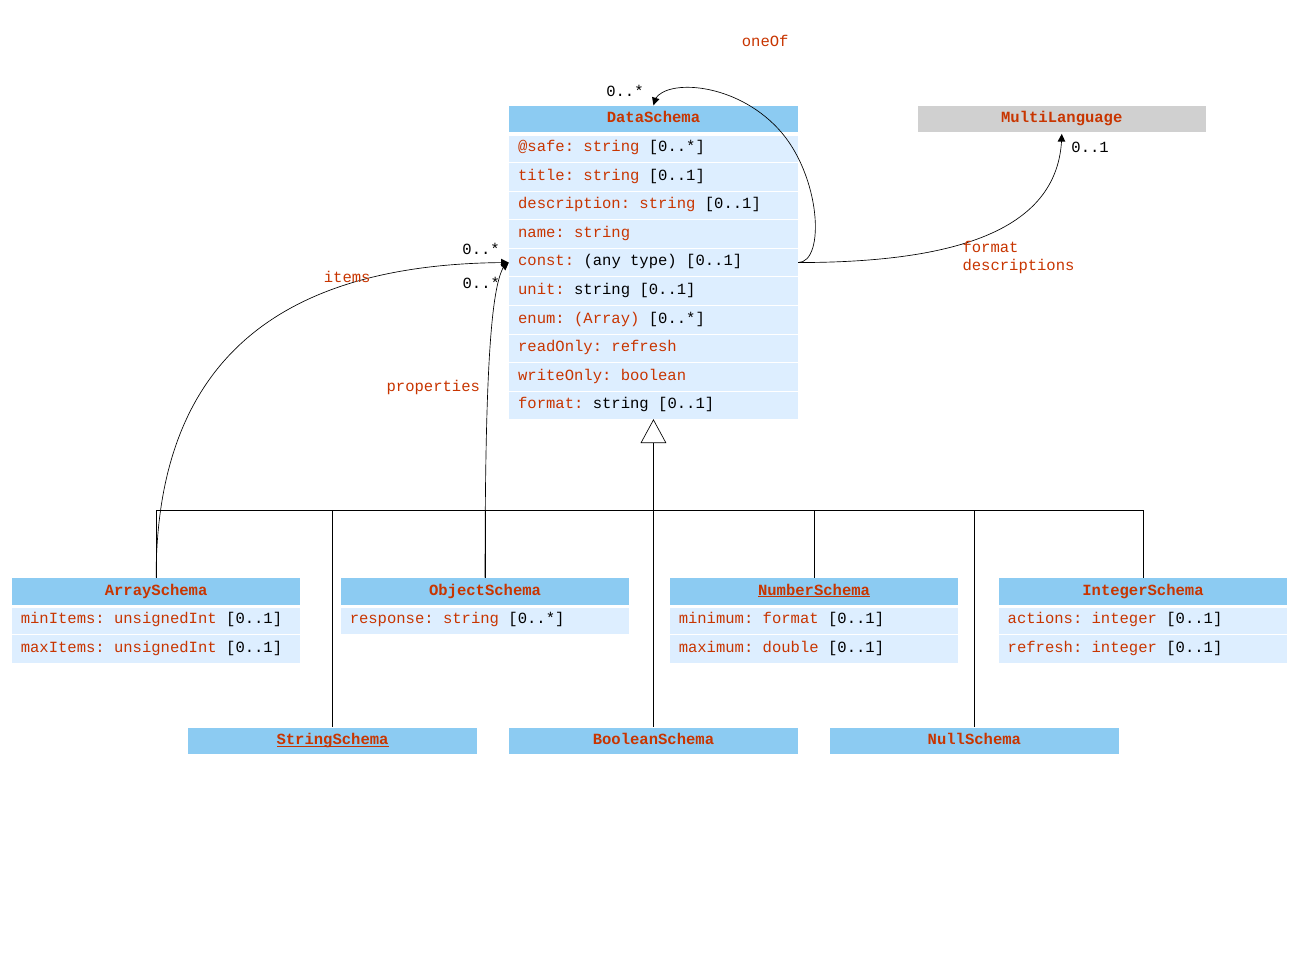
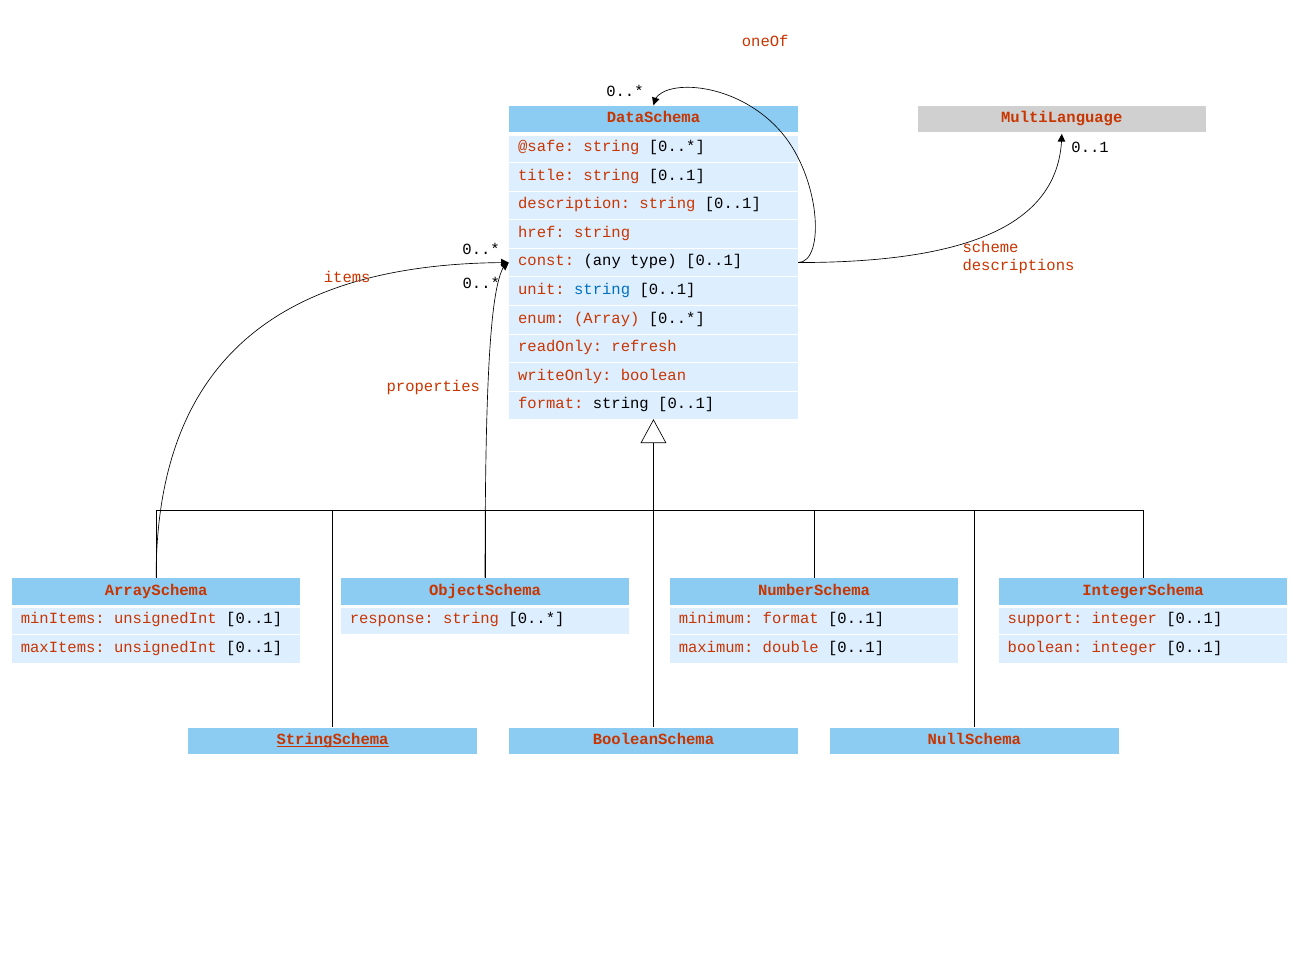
name: name -> href (541, 232)
format: format -> scheme (991, 247)
string colour: black -> blue (602, 289)
NumberSchema underline: present -> none (814, 590)
actions: actions -> support (1045, 619)
refresh: refresh -> boolean (1045, 647)
